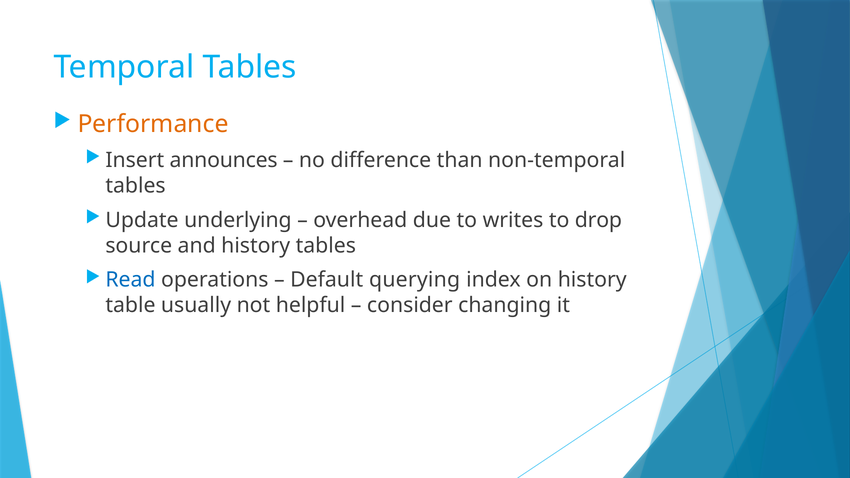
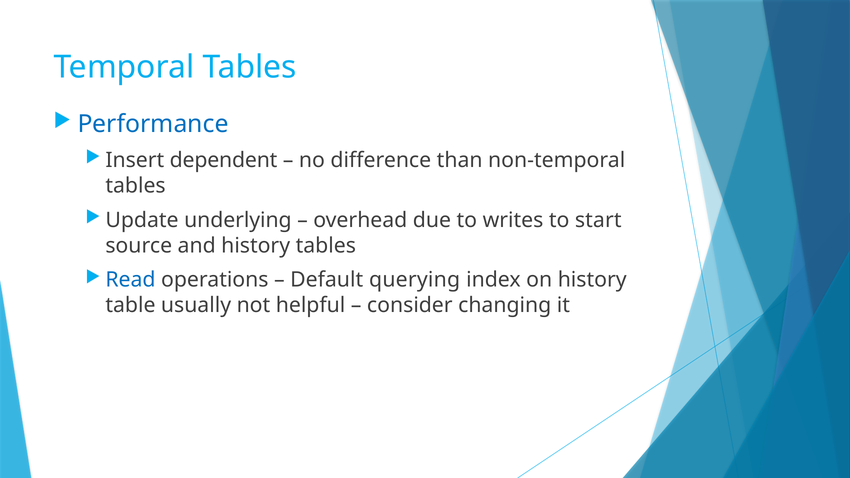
Performance colour: orange -> blue (153, 124)
announces: announces -> dependent (224, 160)
drop: drop -> start (598, 220)
